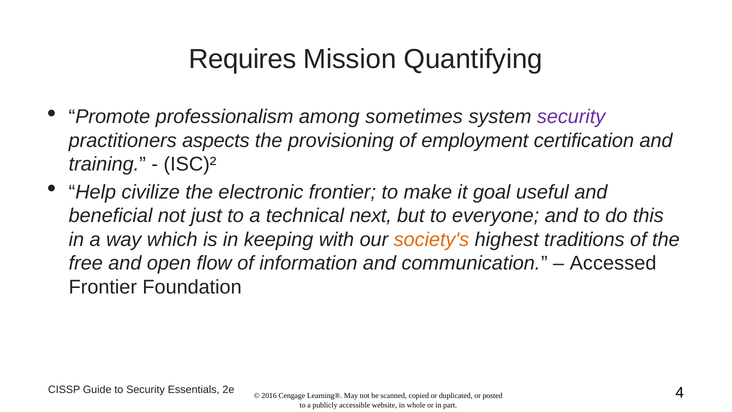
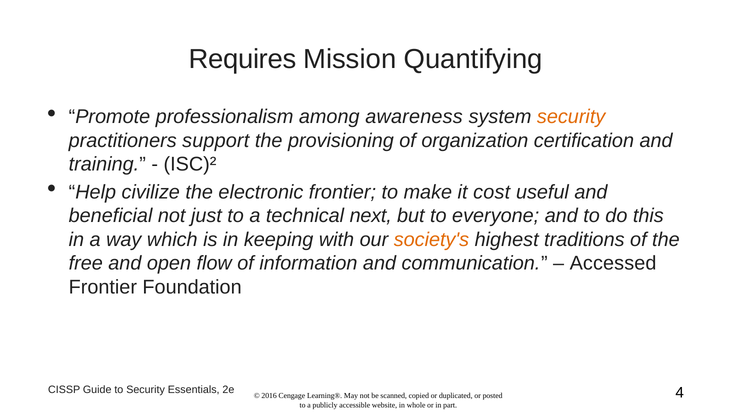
sometimes: sometimes -> awareness (414, 117)
security colour: purple -> orange (571, 117)
aspects: aspects -> support (216, 140)
employment: employment -> organization (475, 140)
goal: goal -> cost (492, 192)
